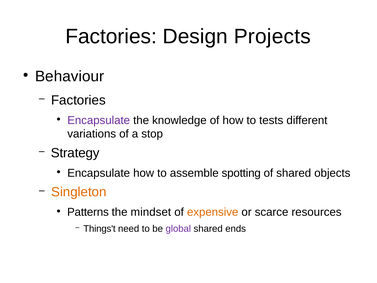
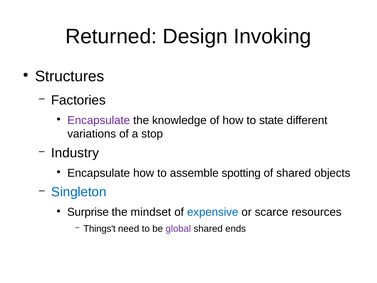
Factories: Factories -> Returned (111, 36)
Projects: Projects -> Invoking (272, 36)
Behaviour: Behaviour -> Structures (70, 76)
tests: tests -> state (271, 120)
Strategy: Strategy -> Industry (75, 153)
Singleton colour: orange -> blue (79, 192)
Patterns: Patterns -> Surprise (88, 212)
expensive colour: orange -> blue (213, 212)
